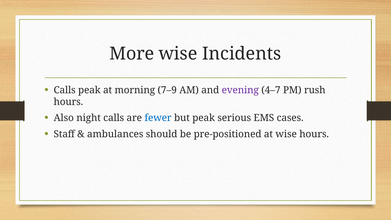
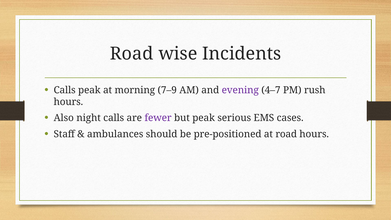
More: More -> Road (132, 54)
fewer colour: blue -> purple (158, 118)
at wise: wise -> road (286, 134)
